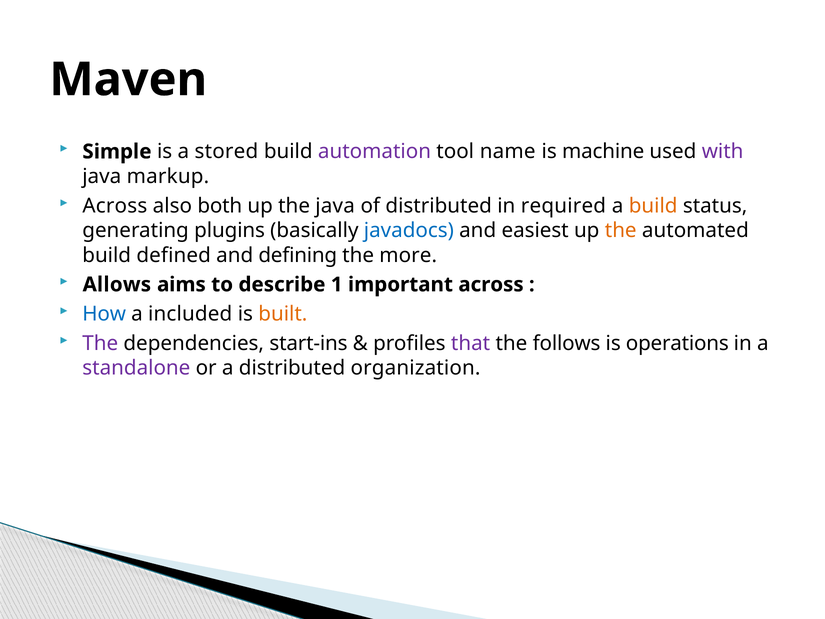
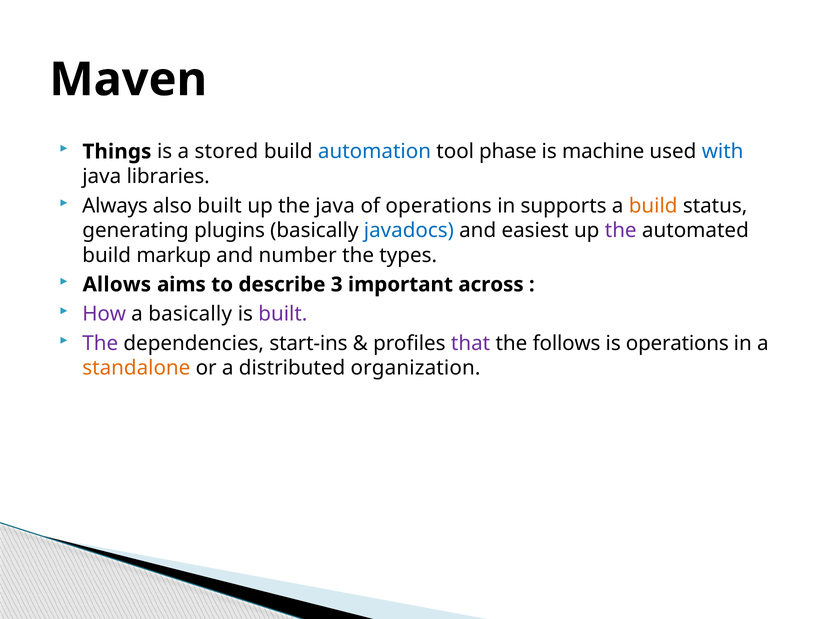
Simple: Simple -> Things (117, 152)
automation colour: purple -> blue (374, 152)
name: name -> phase (508, 152)
with colour: purple -> blue (723, 152)
markup: markup -> libraries (168, 176)
Across: Across -> Always (115, 206)
also both: both -> built (220, 206)
of distributed: distributed -> operations (439, 206)
required: required -> supports (564, 206)
the colour: orange -> purple (621, 230)
defined: defined -> markup (174, 255)
defining: defining -> number (298, 255)
more: more -> types (408, 255)
1: 1 -> 3 (337, 284)
How colour: blue -> purple (104, 314)
a included: included -> basically (190, 314)
built colour: orange -> purple (283, 314)
standalone colour: purple -> orange (136, 368)
